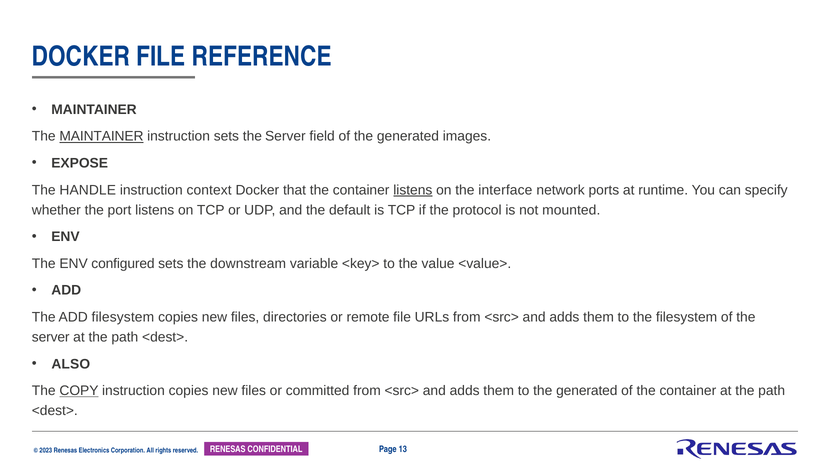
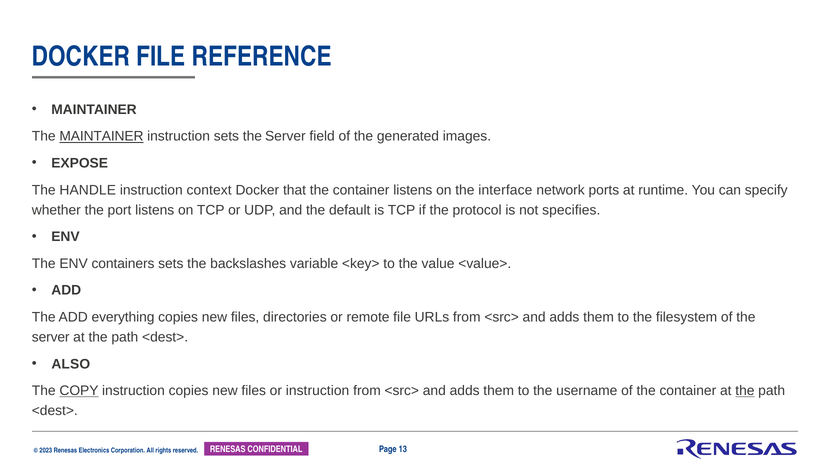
listens underline: present -> none (413, 190)
mounted: mounted -> specifies (571, 210)
configured: configured -> containers (123, 264)
downstream: downstream -> backslashes (248, 264)
ADD filesystem: filesystem -> everything (123, 317)
or committed: committed -> instruction (318, 391)
to the generated: generated -> username (587, 391)
the underline: none -> present (745, 391)
